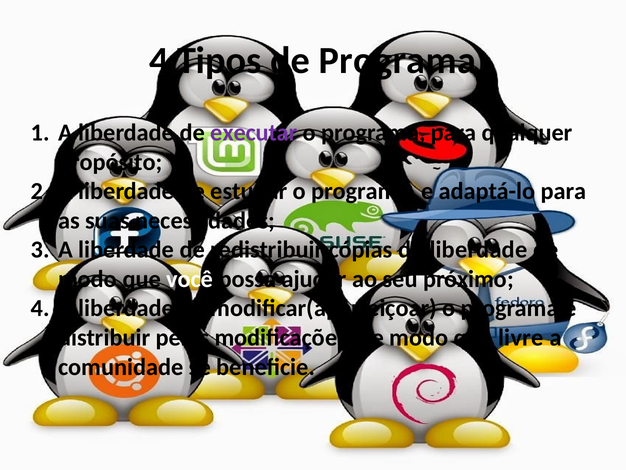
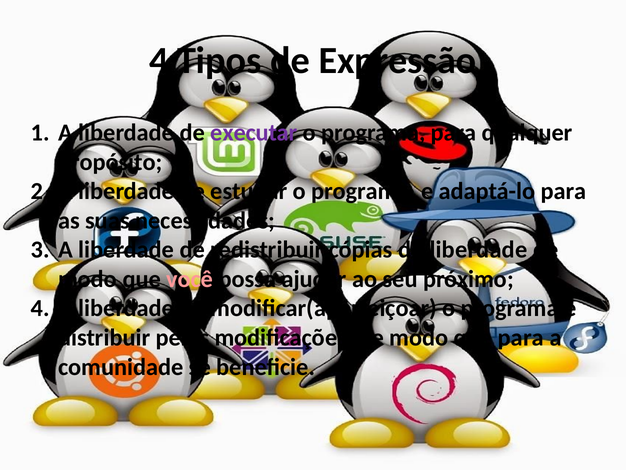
de Programa: Programa -> Expressão (398, 61)
você colour: white -> pink (190, 279)
que livre: livre -> para (521, 337)
